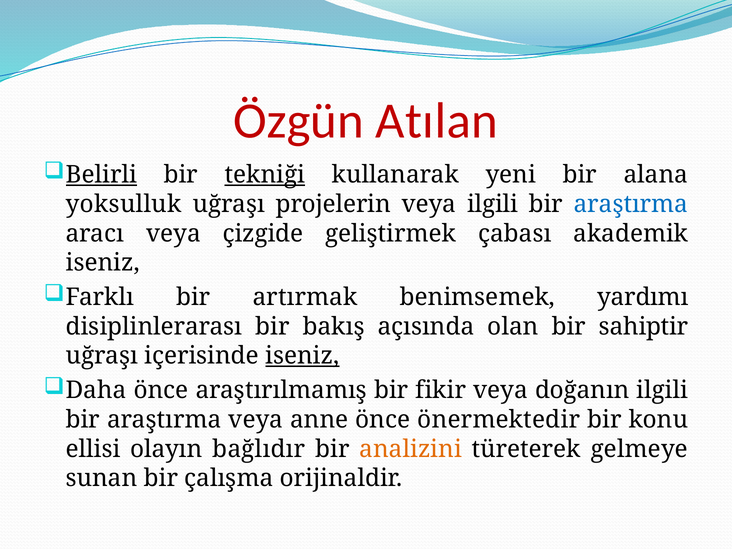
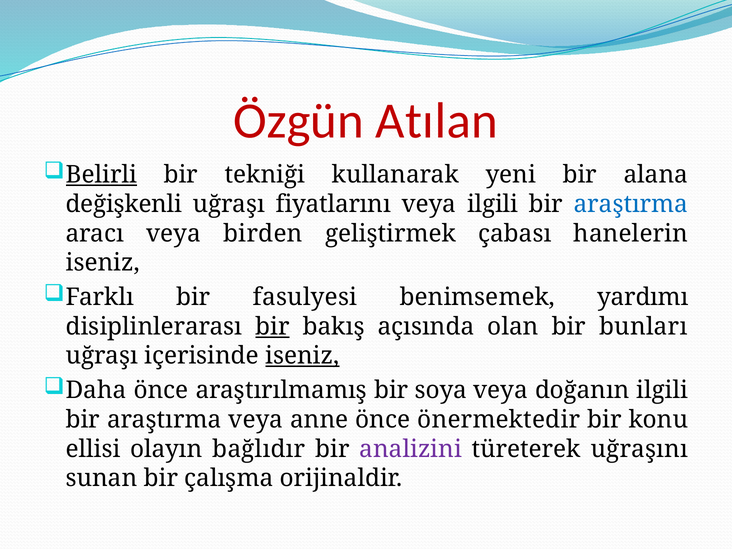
tekniği underline: present -> none (265, 175)
yoksulluk: yoksulluk -> değişkenli (124, 204)
projelerin: projelerin -> fiyatlarını (333, 204)
çizgide: çizgide -> birden (263, 233)
akademik: akademik -> hanelerin (631, 233)
artırmak: artırmak -> fasulyesi (305, 297)
bir underline: none -> present (272, 327)
sahiptir: sahiptir -> bunları (643, 327)
fikir: fikir -> soya (441, 390)
analizini colour: orange -> purple (411, 449)
gelmeye: gelmeye -> uğraşını (639, 449)
